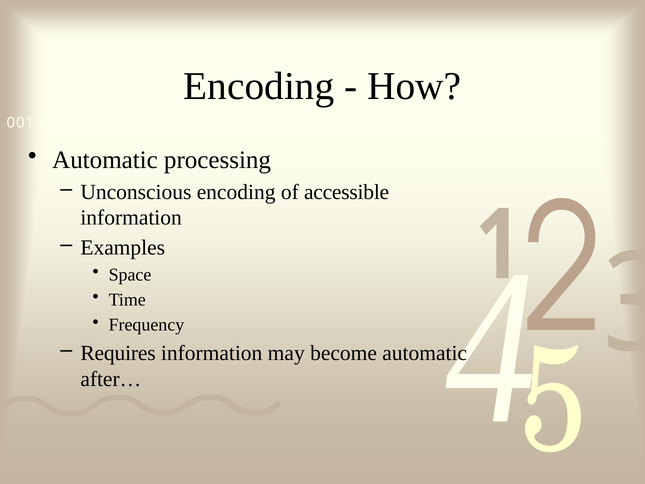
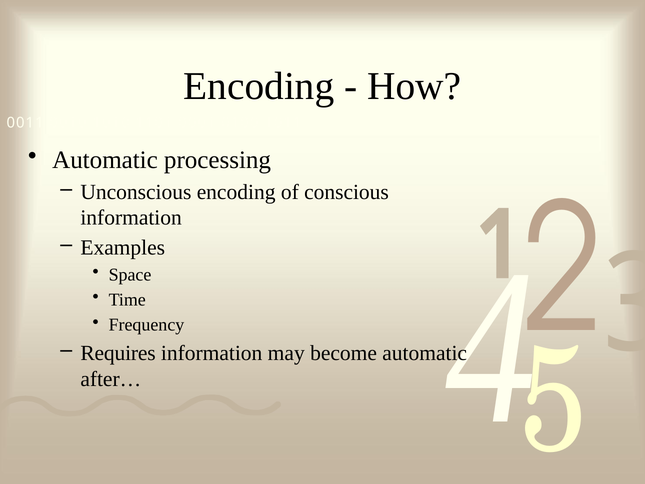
accessible: accessible -> conscious (346, 192)
